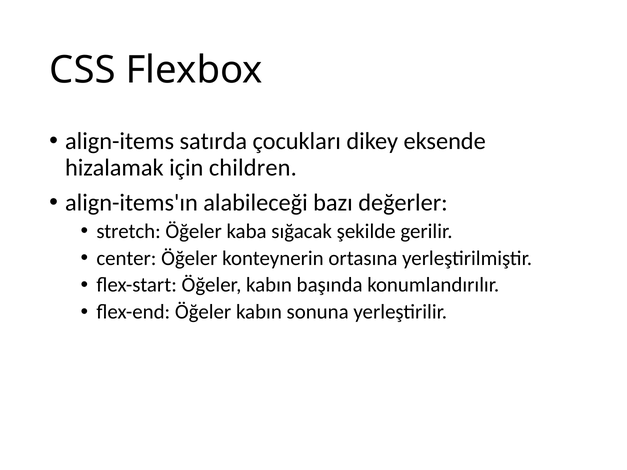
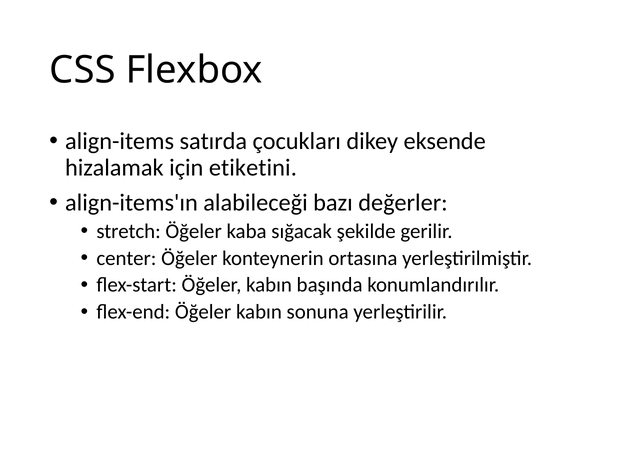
children: children -> etiketini (253, 168)
